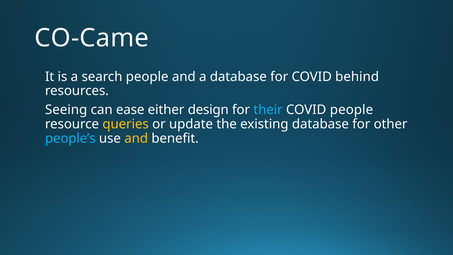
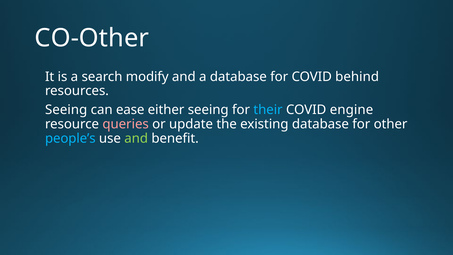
CO-Came: CO-Came -> CO-Other (92, 38)
search people: people -> modify (147, 77)
either design: design -> seeing (208, 110)
COVID people: people -> engine (352, 110)
queries colour: yellow -> pink (126, 124)
and colour: yellow -> light green (136, 138)
